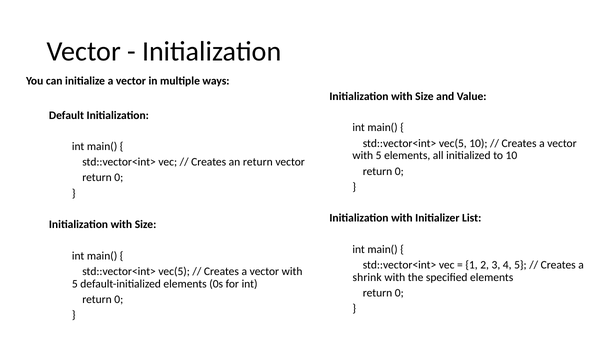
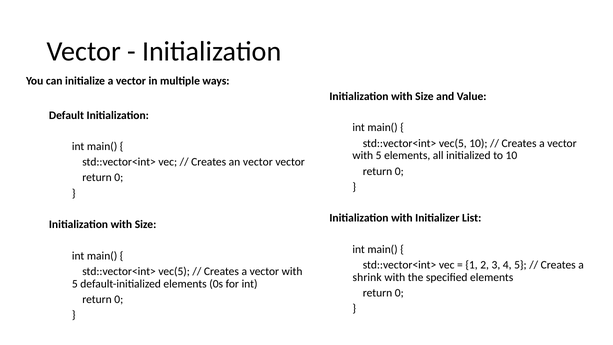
an return: return -> vector (258, 162)
